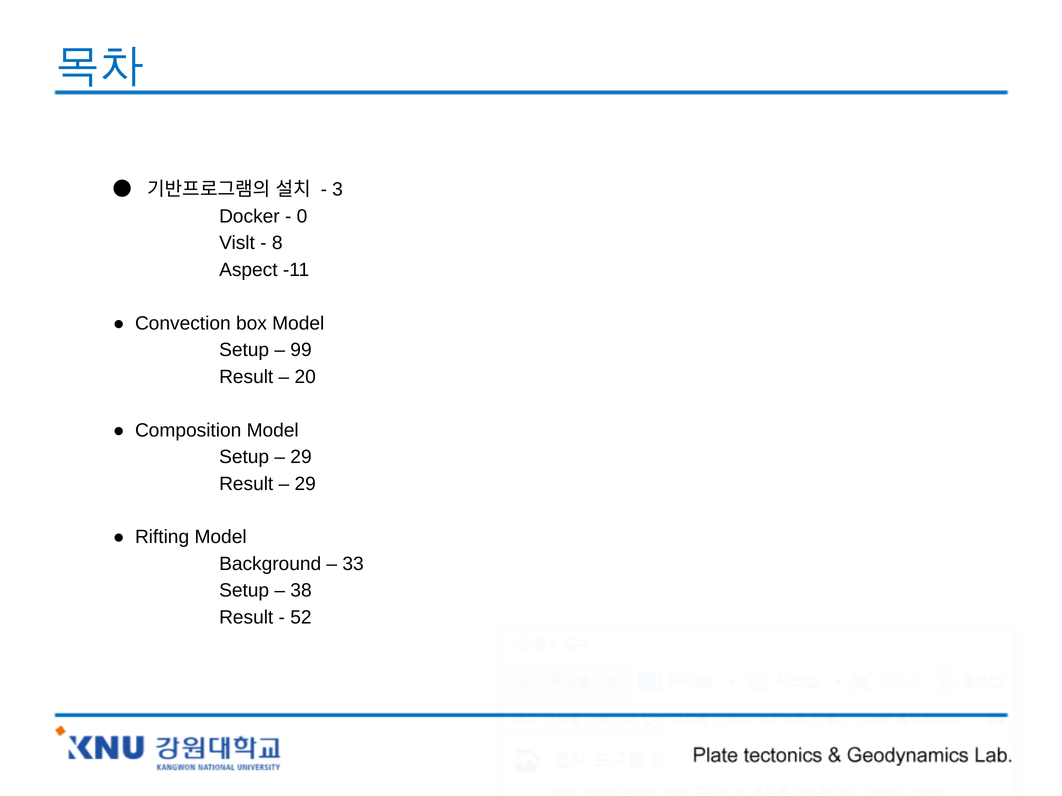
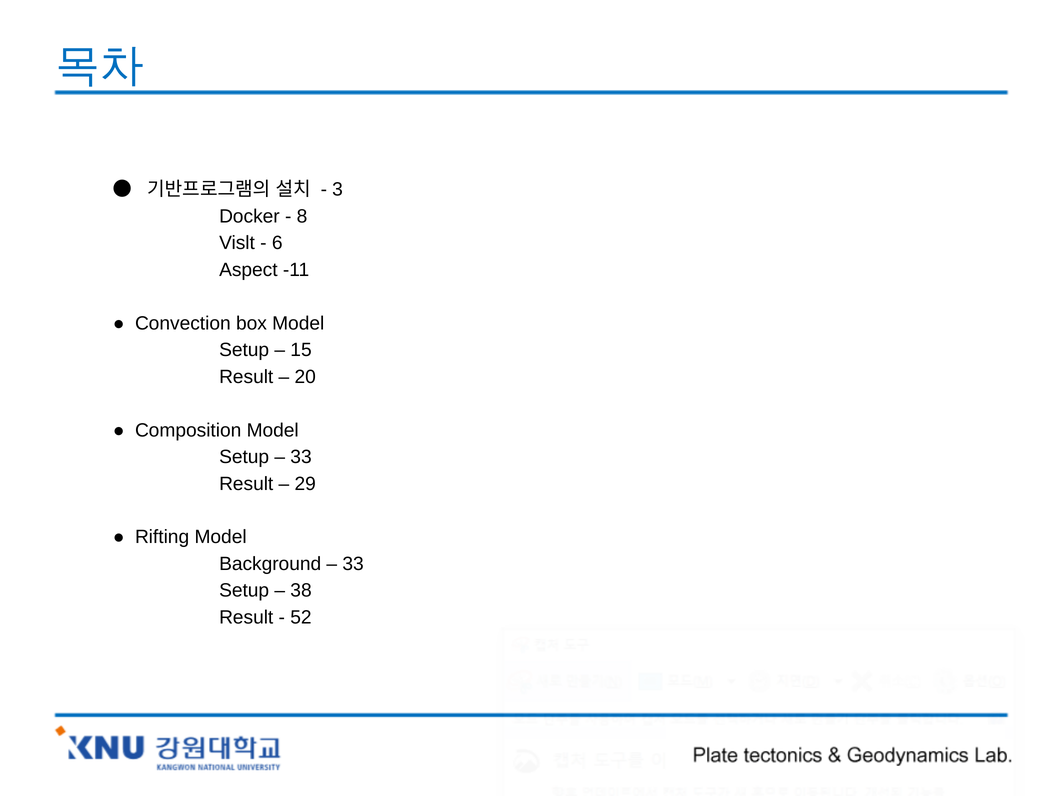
0: 0 -> 8 (302, 216)
8: 8 -> 6 (277, 243)
99: 99 -> 15 (301, 350)
29: 29 -> 33 (301, 457)
